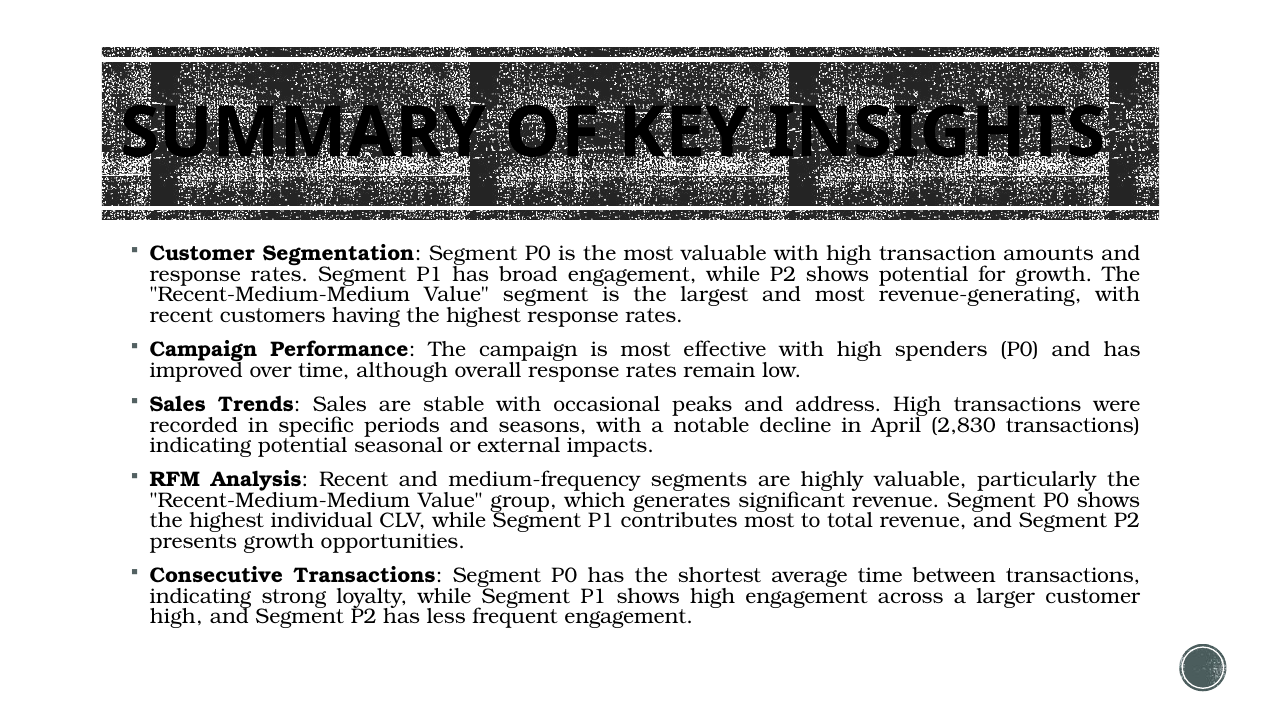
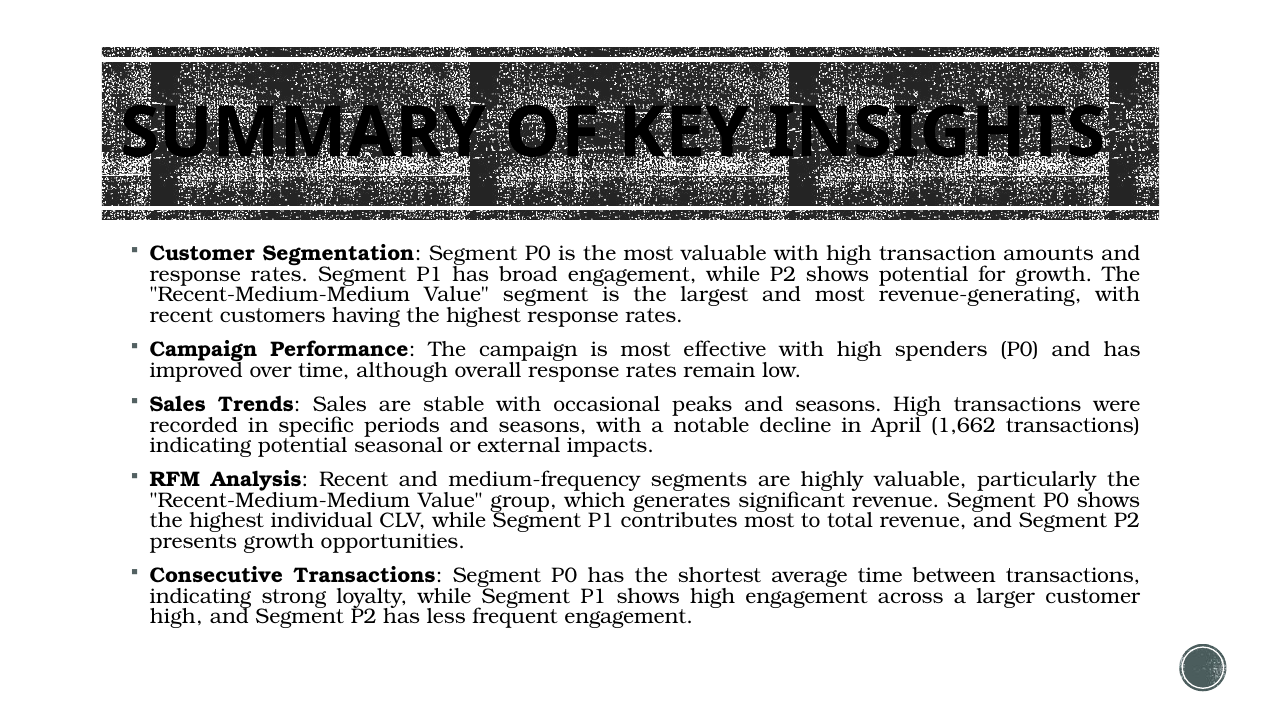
peaks and address: address -> seasons (838, 405)
2,830: 2,830 -> 1,662 (964, 425)
